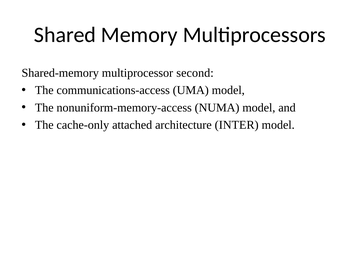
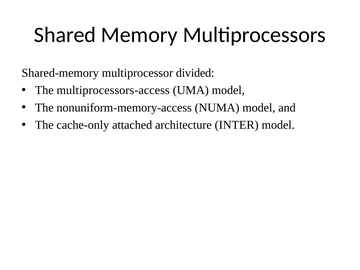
second: second -> divided (195, 73)
communications-access: communications-access -> multiprocessors-access (113, 90)
